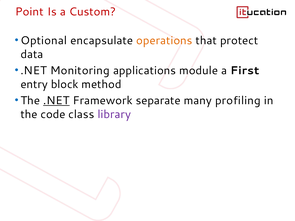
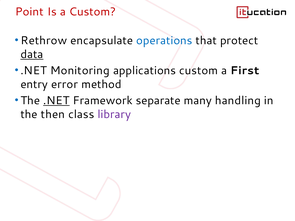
Optional: Optional -> Rethrow (44, 41)
operations colour: orange -> blue (164, 41)
data underline: none -> present (32, 54)
applications module: module -> custom (199, 71)
block: block -> error (65, 84)
profiling: profiling -> handling (238, 101)
code: code -> then (53, 114)
